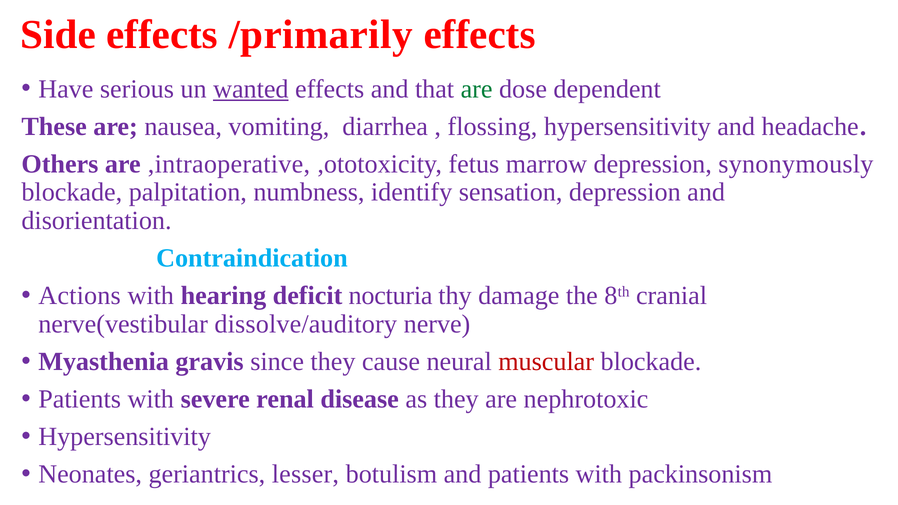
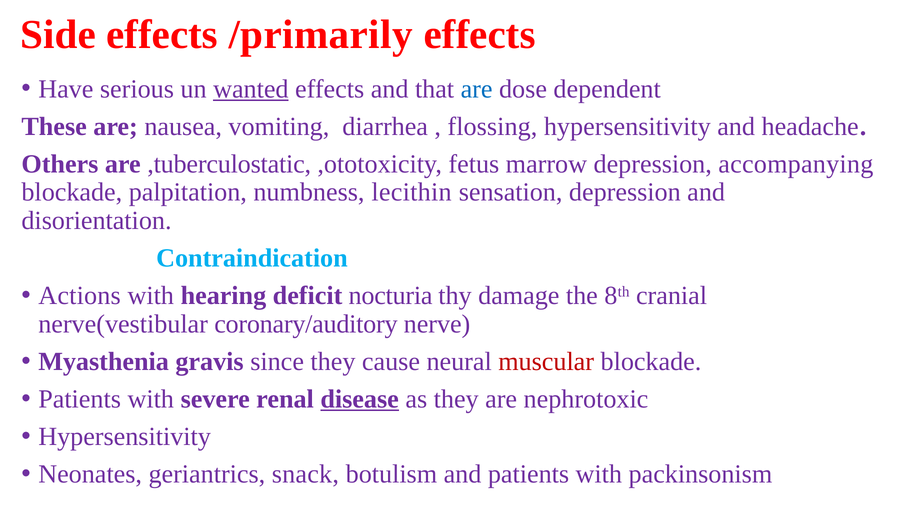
are colour: green -> blue (477, 89)
,intraoperative: ,intraoperative -> ,tuberculostatic (229, 164)
synonymously: synonymously -> accompanying (796, 164)
identify: identify -> lecithin (412, 192)
dissolve/auditory: dissolve/auditory -> coronary/auditory (306, 324)
disease underline: none -> present (360, 399)
lesser: lesser -> snack (305, 474)
